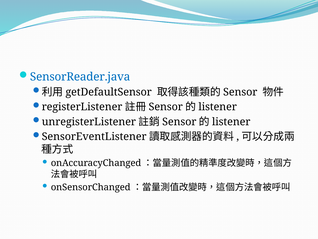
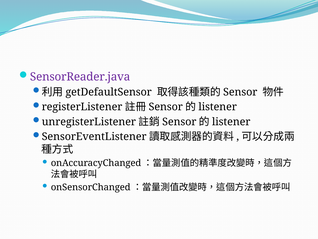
SensorReader.java colour: blue -> purple (80, 77)
